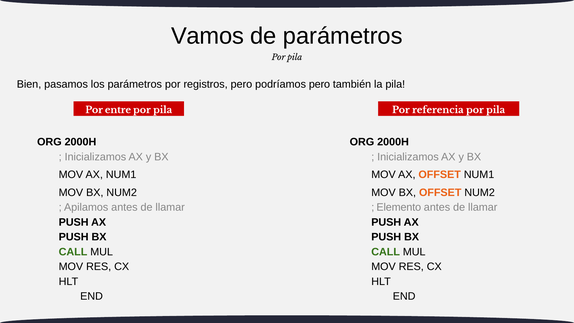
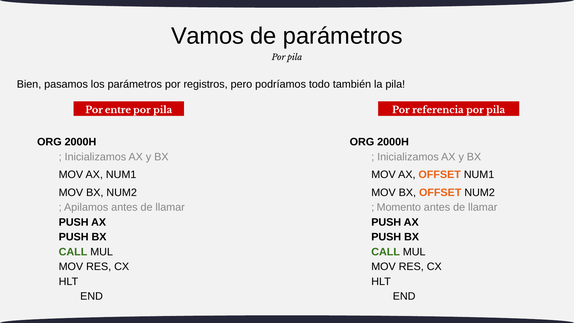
podríamos pero: pero -> todo (319, 84)
Elemento: Elemento -> Momento (399, 207)
